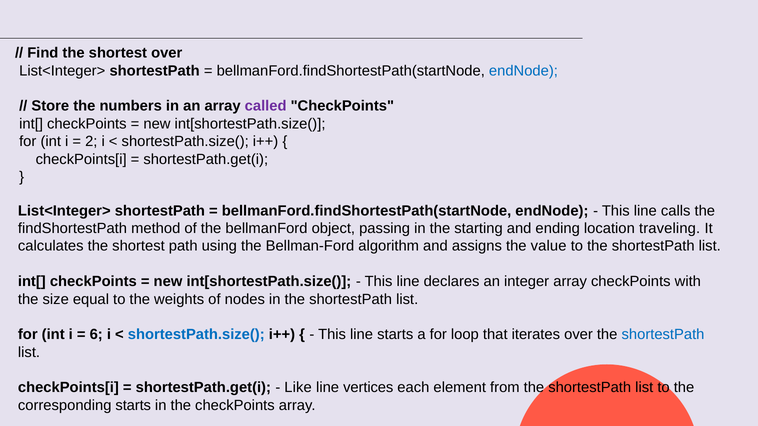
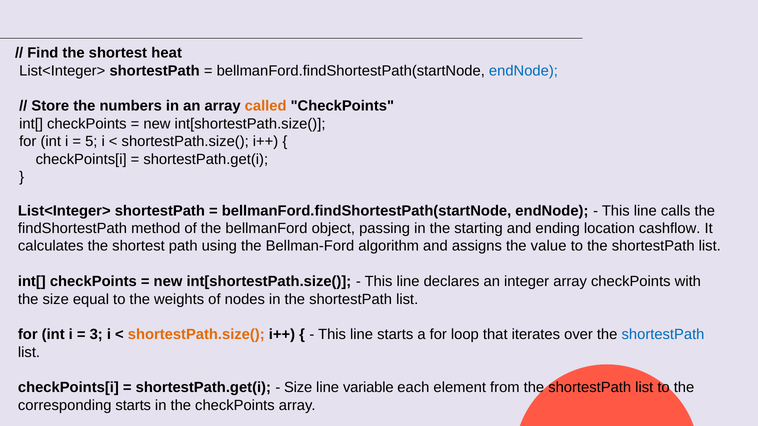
shortest over: over -> heat (167, 53)
called colour: purple -> orange (266, 106)
2: 2 -> 5 (91, 142)
traveling: traveling -> cashflow (670, 229)
6: 6 -> 3 (96, 335)
shortestPath.size( colour: blue -> orange (196, 335)
Like: Like -> Size (298, 388)
vertices: vertices -> variable (368, 388)
